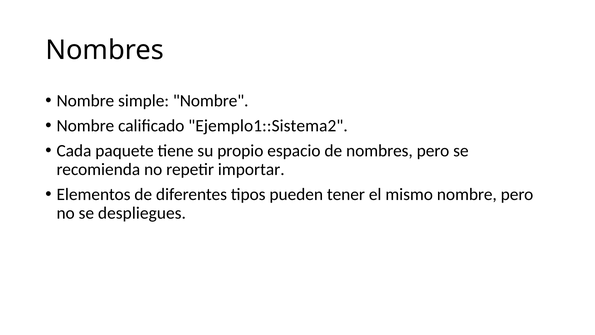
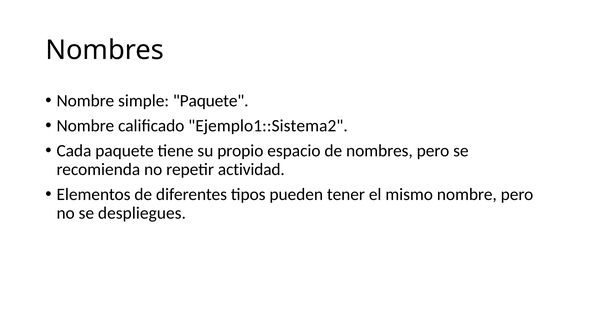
simple Nombre: Nombre -> Paquete (211, 101)
importar: importar -> actividad (251, 169)
